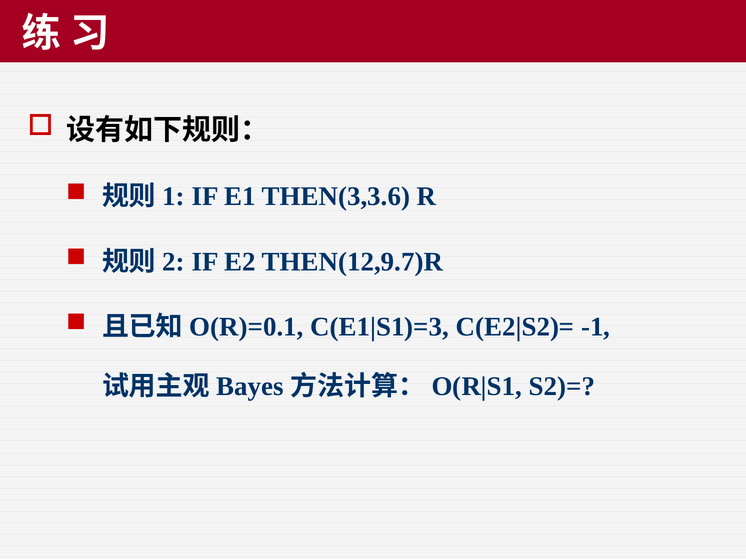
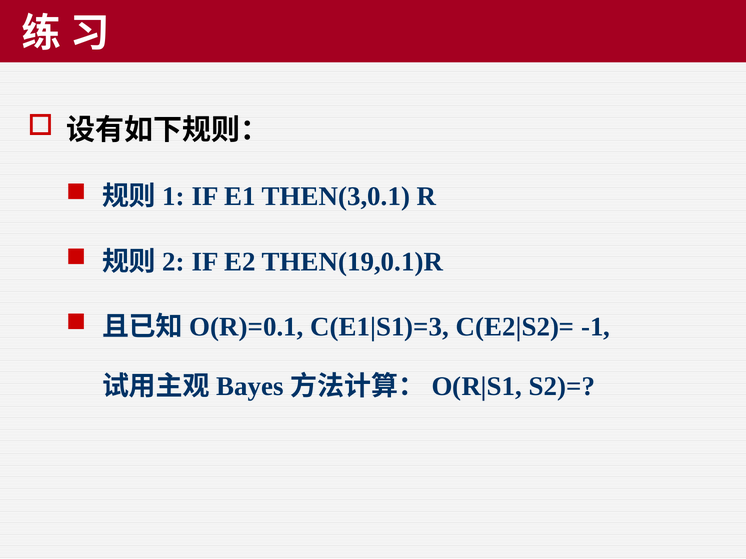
THEN(3,3.6: THEN(3,3.6 -> THEN(3,0.1 (336, 197)
THEN(12,9.7)R: THEN(12,9.7)R -> THEN(19,0.1)R (352, 262)
